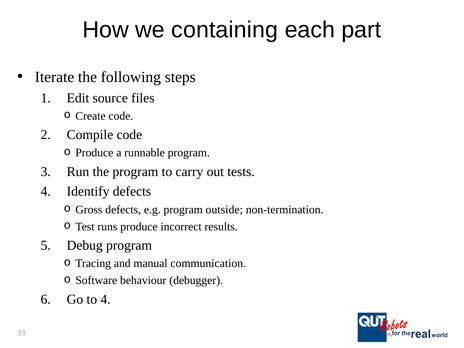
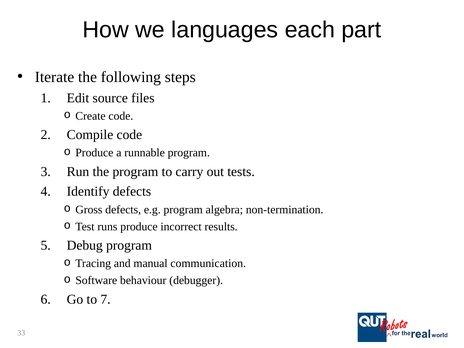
containing: containing -> languages (225, 30)
outside: outside -> algebra (224, 210)
to 4: 4 -> 7 (106, 299)
